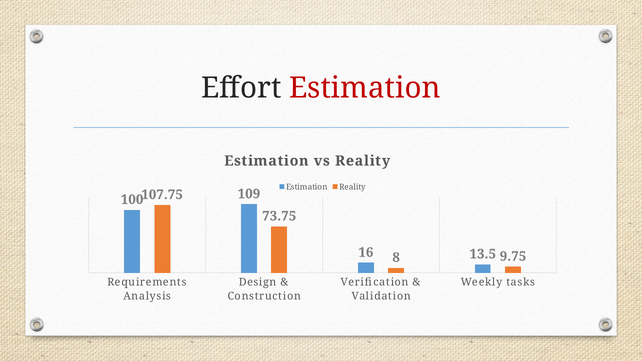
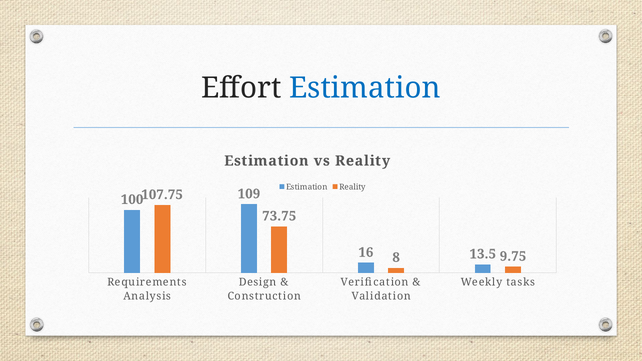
Estimation colour: red -> blue (365, 88)
